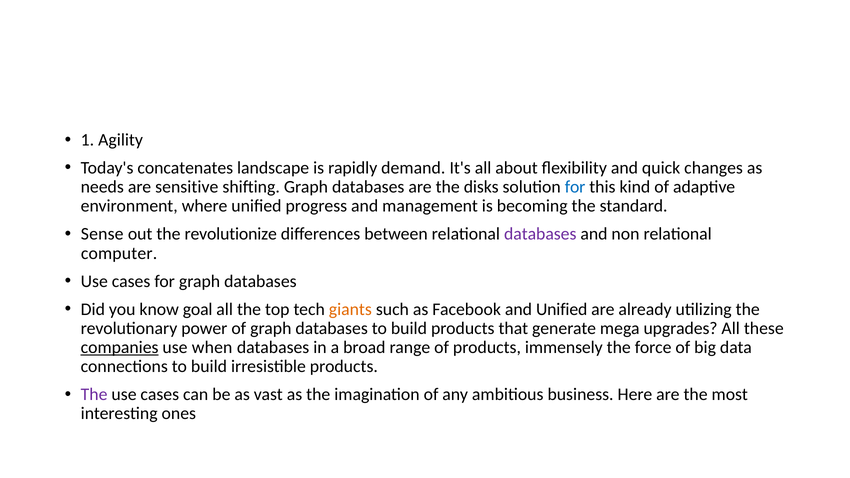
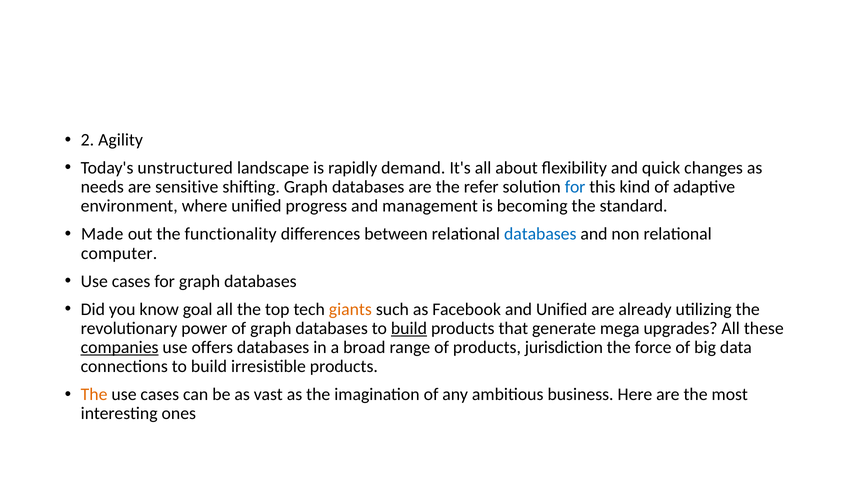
1: 1 -> 2 (87, 140)
concatenates: concatenates -> unstructured (185, 168)
disks: disks -> refer (481, 187)
Sense: Sense -> Made (102, 234)
revolutionize: revolutionize -> functionality (231, 234)
databases colour: purple -> blue (540, 234)
build underline: none -> present (409, 328)
when: when -> offers (212, 347)
immensely: immensely -> jurisdiction (564, 347)
The colour: purple -> orange (94, 395)
